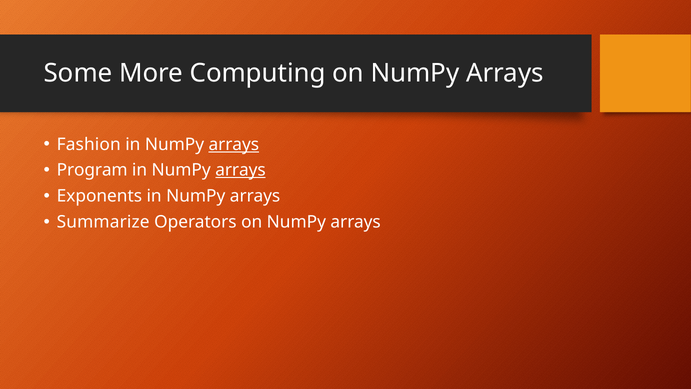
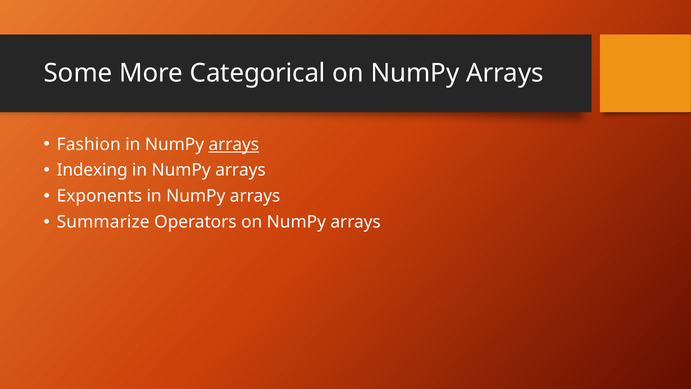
Computing: Computing -> Categorical (258, 73)
Program: Program -> Indexing (92, 170)
arrays underline: present -> none (240, 170)
